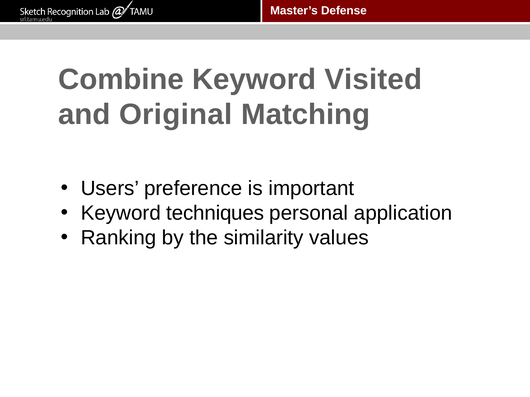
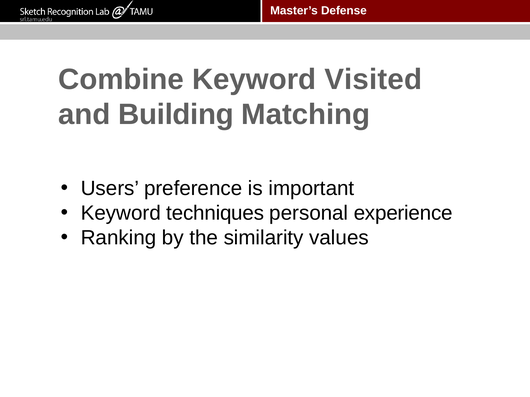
Original: Original -> Building (176, 115)
application: application -> experience (403, 213)
